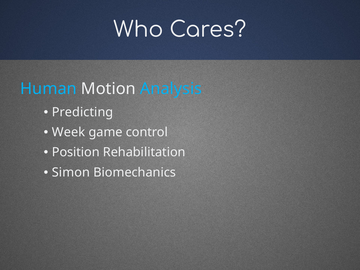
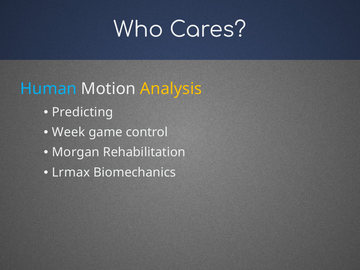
Analysis colour: light blue -> yellow (171, 89)
Position: Position -> Morgan (76, 152)
Simon: Simon -> Lrmax (71, 172)
